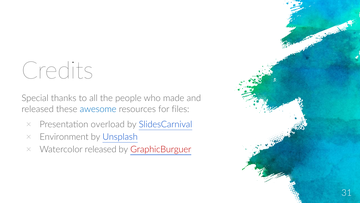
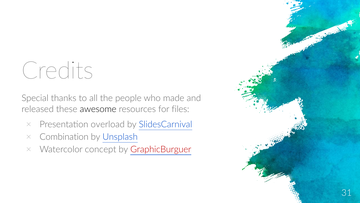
awesome colour: blue -> black (98, 109)
Environment: Environment -> Combination (64, 137)
Watercolor released: released -> concept (101, 149)
